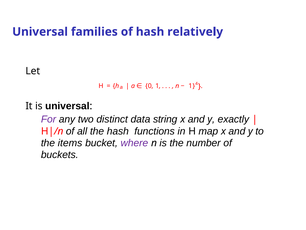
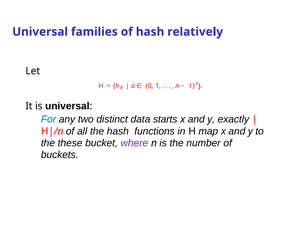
For colour: purple -> blue (49, 119)
string: string -> starts (165, 119)
items: items -> these (70, 143)
